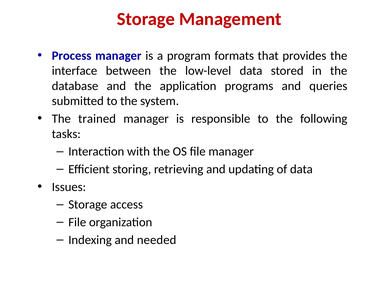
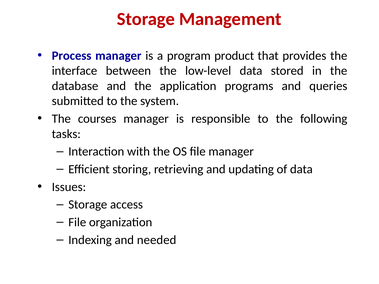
formats: formats -> product (234, 56)
trained: trained -> courses (97, 119)
